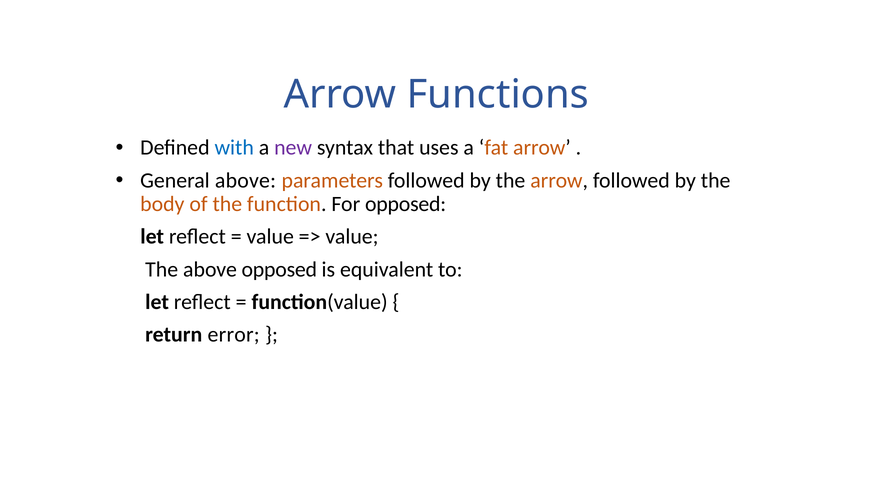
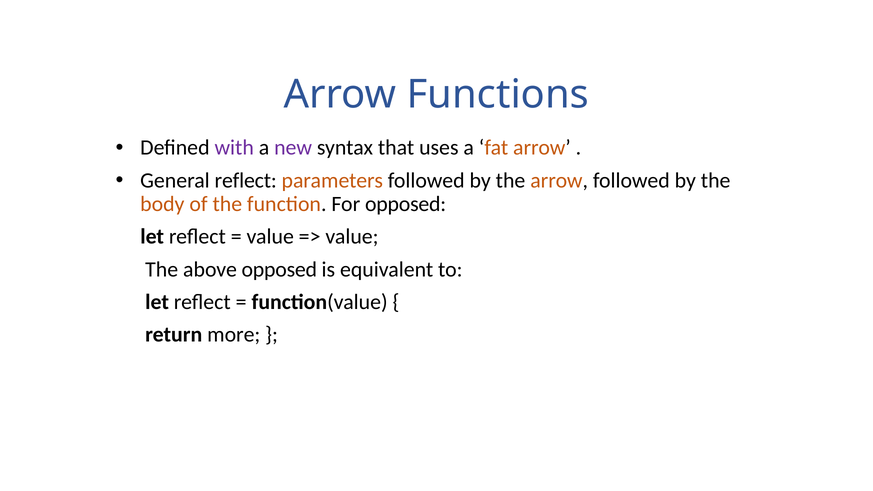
with colour: blue -> purple (234, 148)
General above: above -> reflect (246, 180)
error: error -> more (234, 335)
